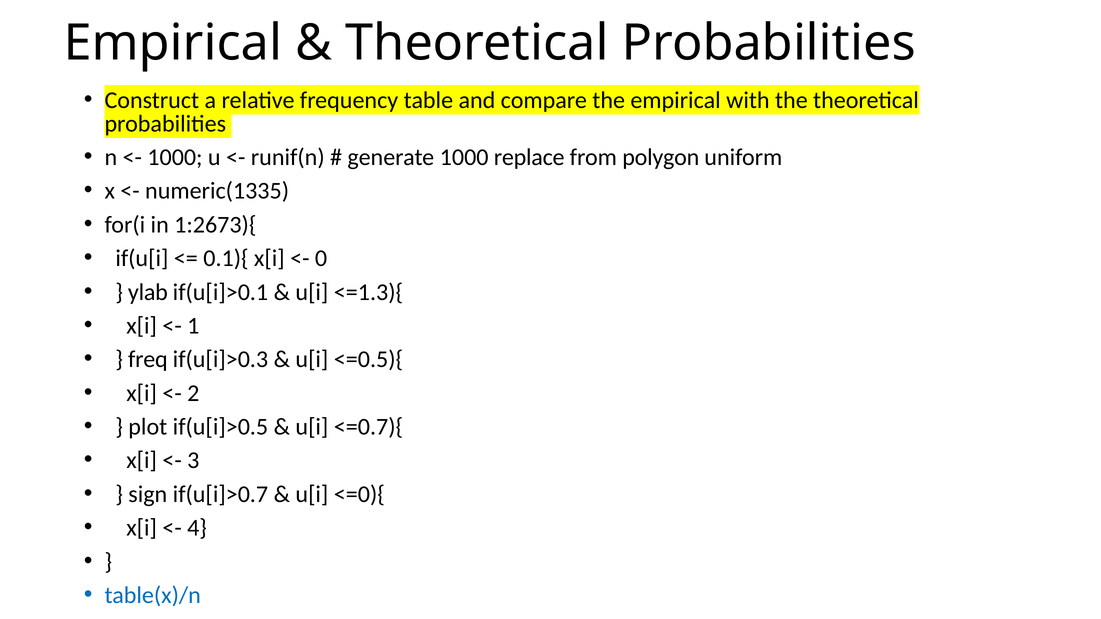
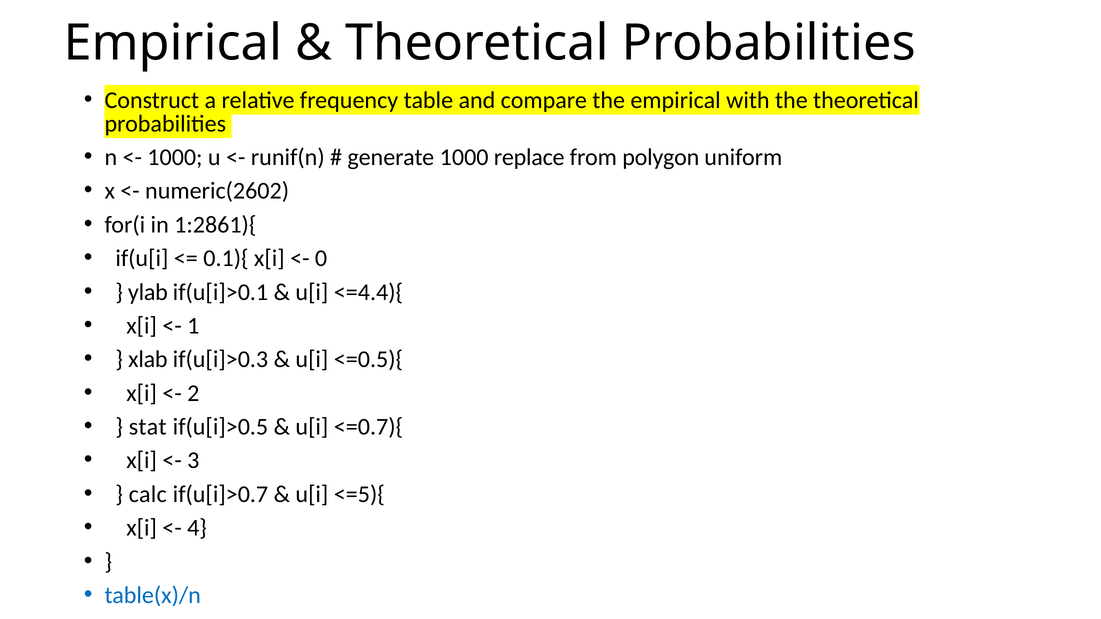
numeric(1335: numeric(1335 -> numeric(2602 (217, 191)
1:2673){: 1:2673){ -> 1:2861){ (215, 225)
<=1.3){: <=1.3){ -> <=4.4){ (368, 292)
freq: freq -> xlab (148, 360)
plot: plot -> stat (148, 427)
sign: sign -> calc (148, 494)
<=0){: <=0){ -> <=5){ (359, 494)
